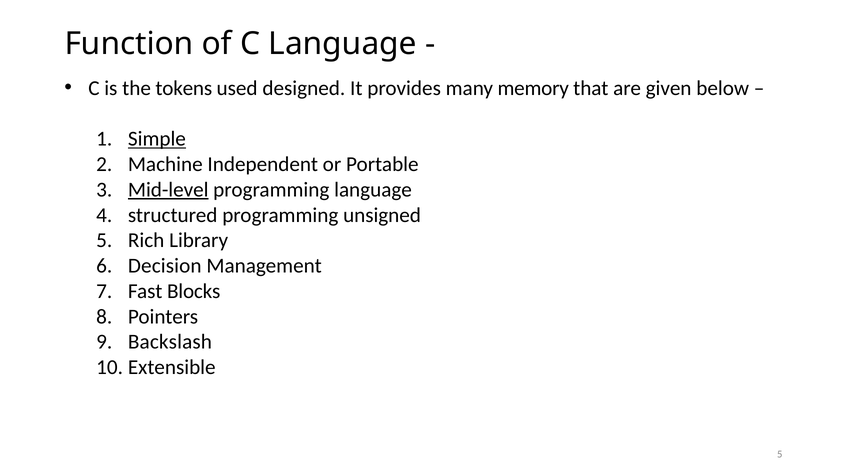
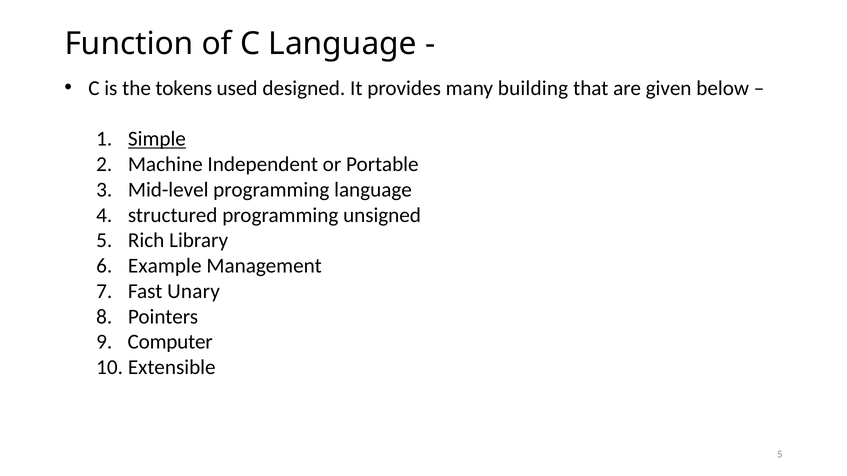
memory: memory -> building (533, 88)
Mid-level underline: present -> none (168, 190)
Decision: Decision -> Example (165, 266)
Blocks: Blocks -> Unary (194, 291)
Backslash: Backslash -> Computer (170, 342)
